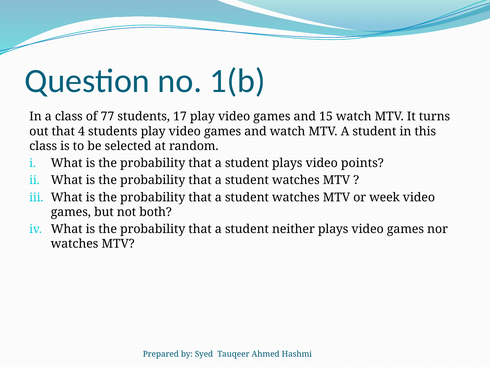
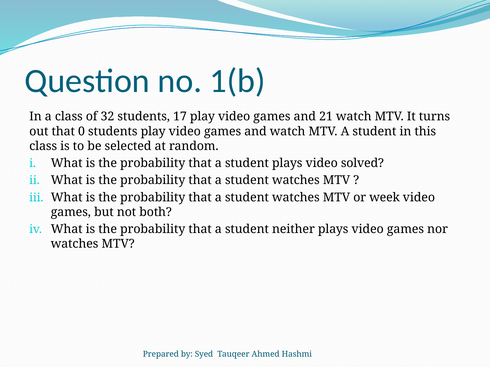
77: 77 -> 32 (107, 117)
15: 15 -> 21 (326, 117)
4: 4 -> 0 (81, 131)
points: points -> solved (362, 163)
